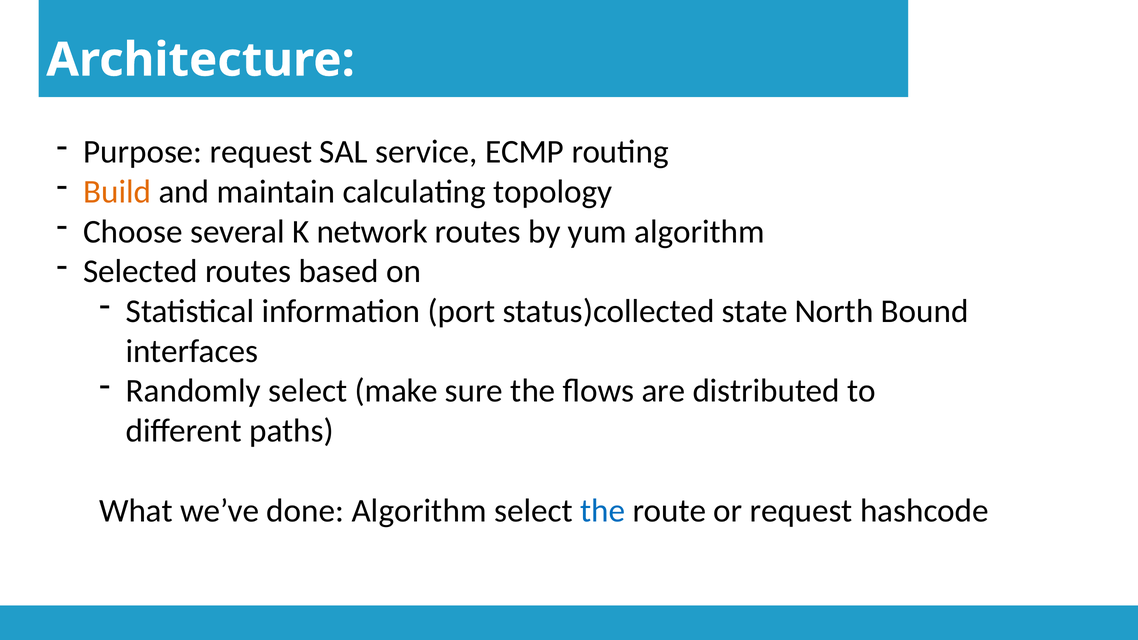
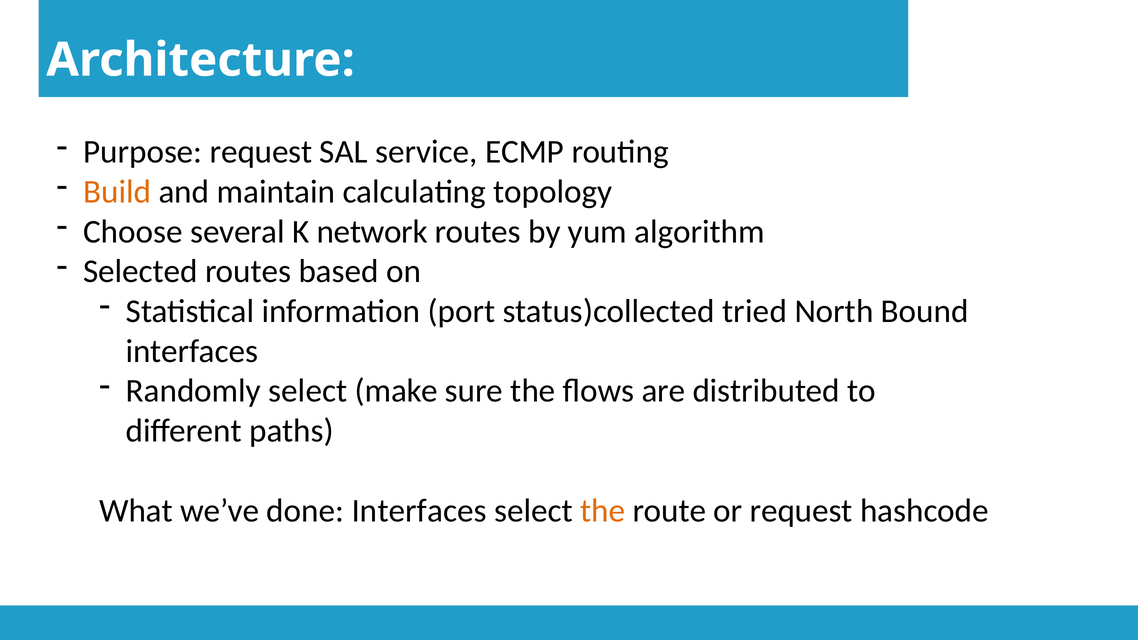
state: state -> tried (754, 311)
done Algorithm: Algorithm -> Interfaces (419, 511)
the colour: blue -> orange (603, 511)
